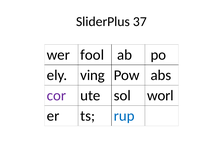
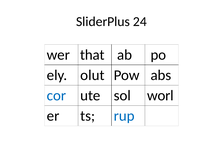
37: 37 -> 24 (140, 22)
fool: fool -> that (92, 55)
ving: ving -> olut (92, 75)
cor colour: purple -> blue (56, 96)
